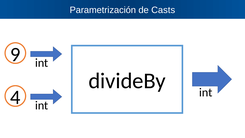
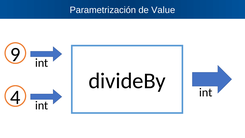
Casts: Casts -> Value (163, 10)
